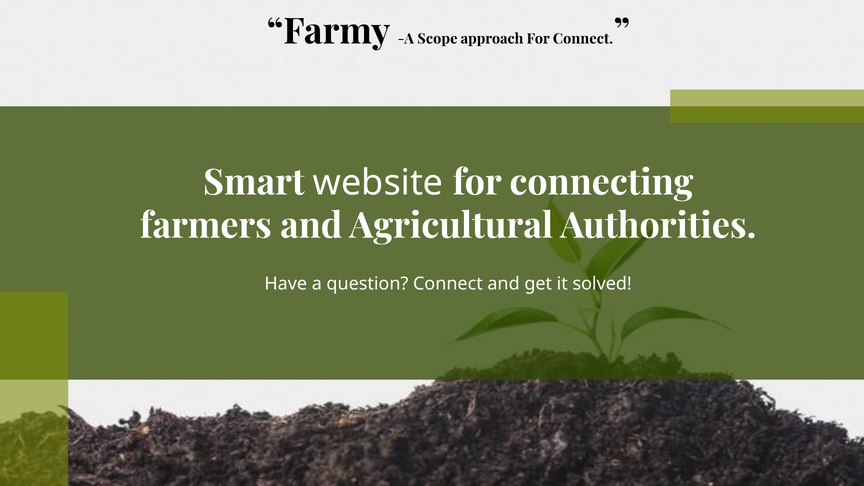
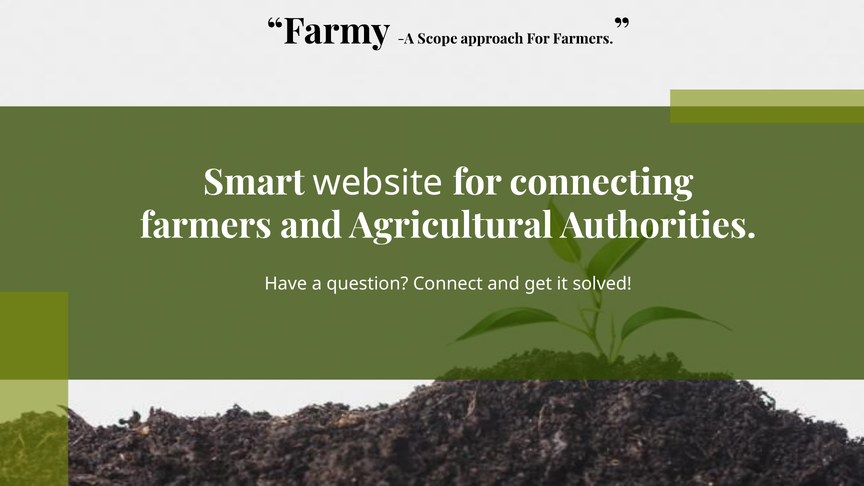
For Connect: Connect -> Farmers (583, 39)
